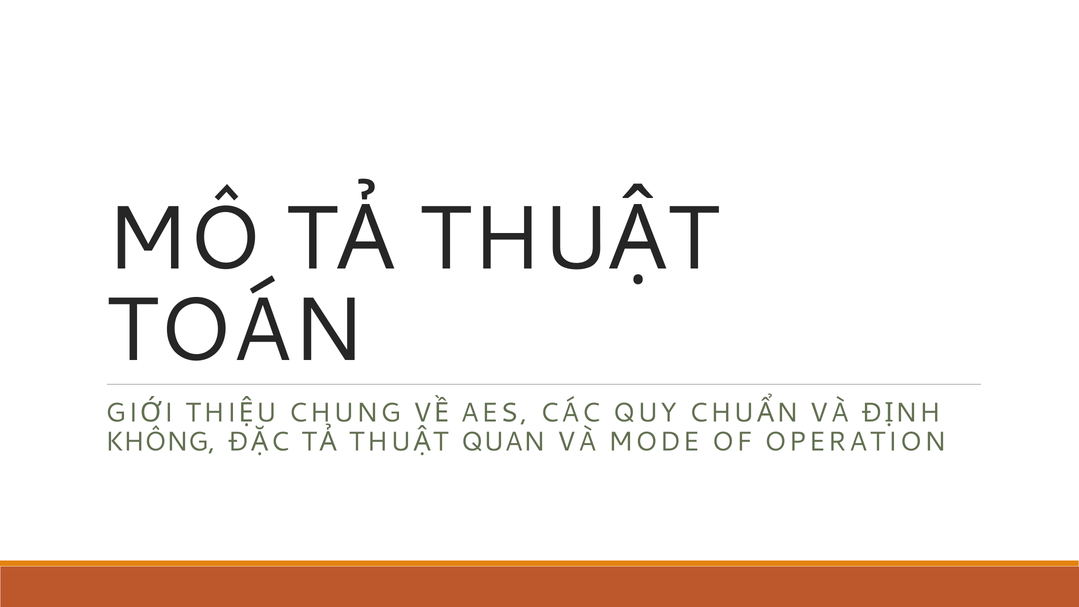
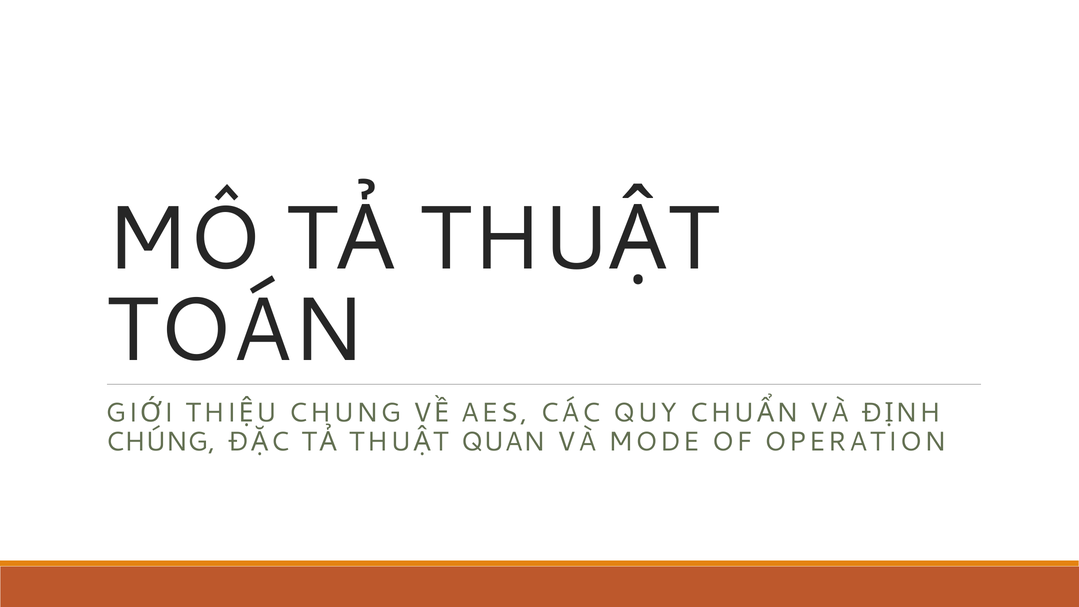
KHÔNG: KHÔNG -> CHÚNG (160, 442)
